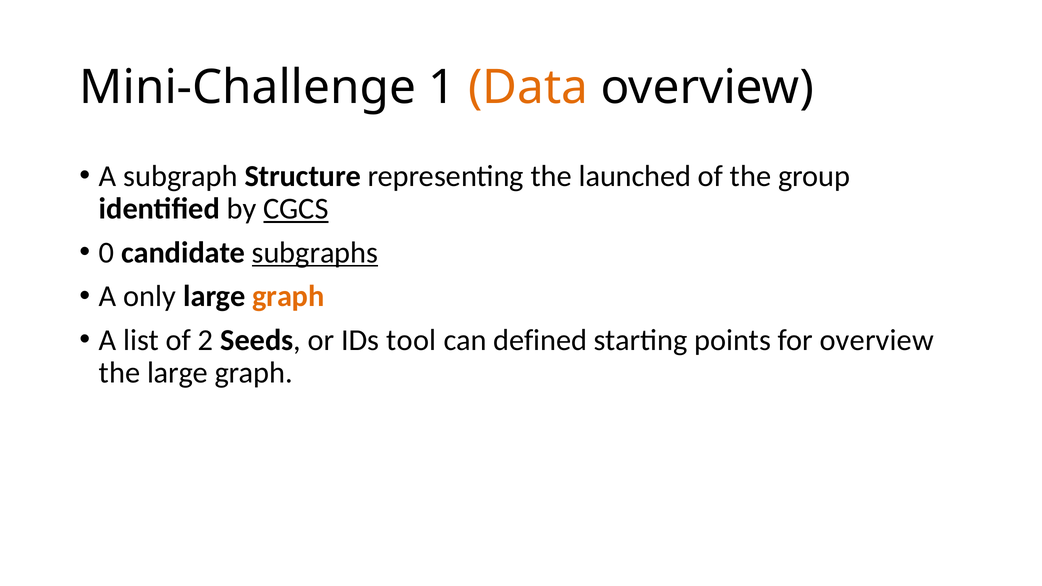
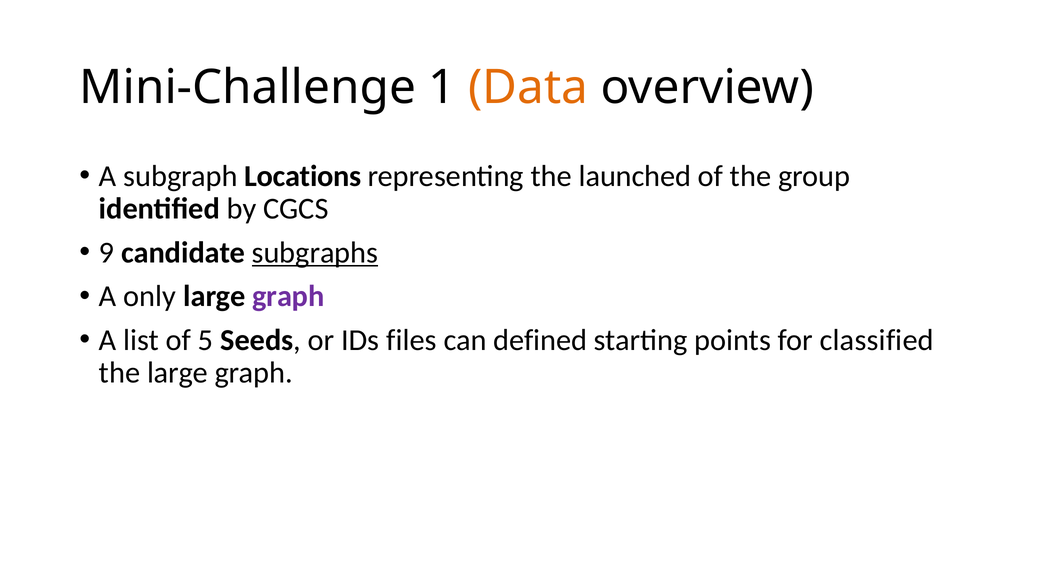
Structure: Structure -> Locations (303, 176)
CGCS underline: present -> none (296, 209)
0: 0 -> 9 (107, 253)
graph colour: orange -> purple (288, 296)
2: 2 -> 5 (206, 340)
tool: tool -> files (411, 340)
for overview: overview -> classified (877, 340)
